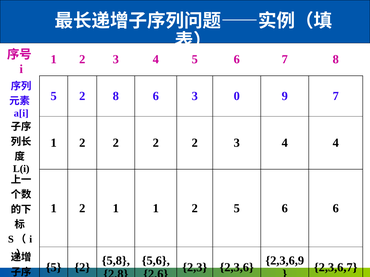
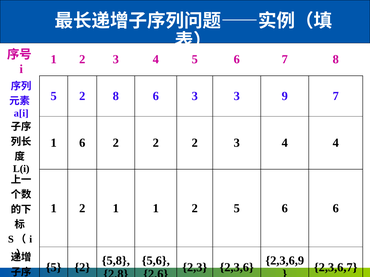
3 0: 0 -> 3 (237, 96)
2: 2 -> 6 (82, 143)
